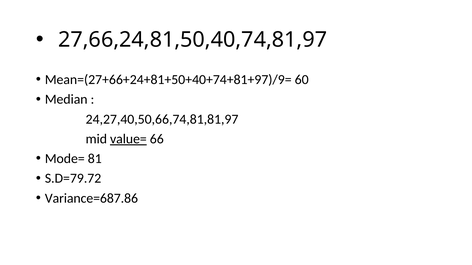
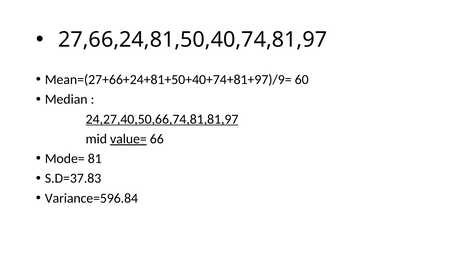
24,27,40,50,66,74,81,81,97 underline: none -> present (162, 119)
S.D=79.72: S.D=79.72 -> S.D=37.83 (73, 179)
Variance=687.86: Variance=687.86 -> Variance=596.84 (91, 199)
